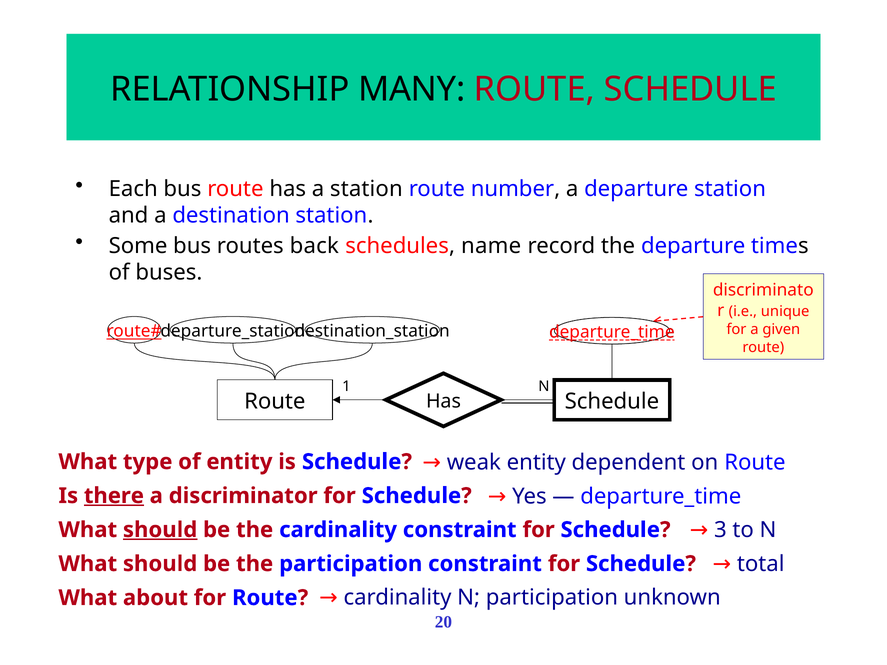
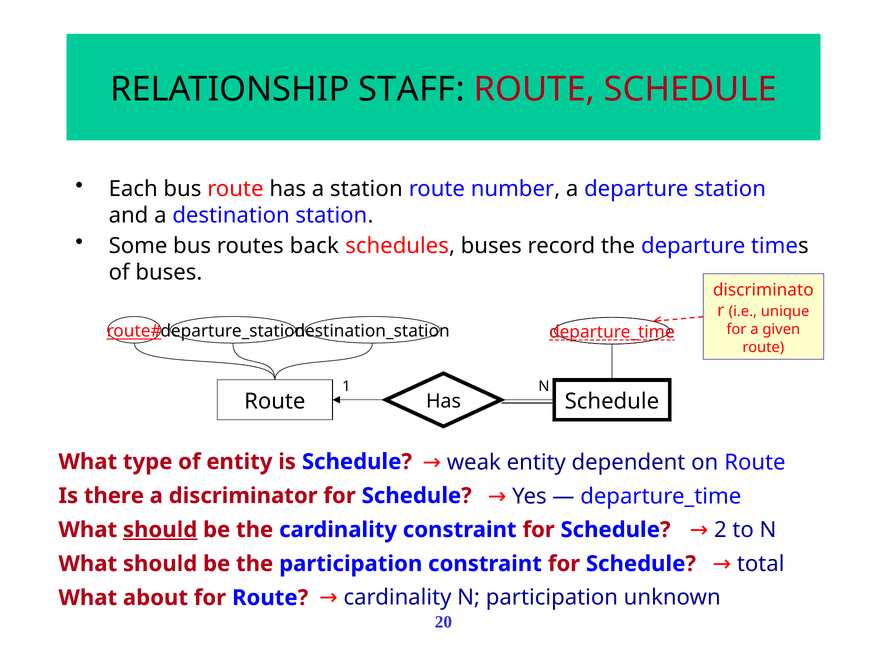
MANY: MANY -> STAFF (411, 90)
schedules name: name -> buses (491, 246)
there underline: present -> none (114, 496)
3: 3 -> 2 (720, 530)
